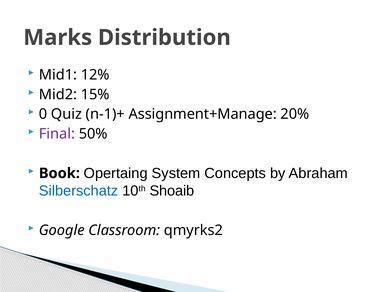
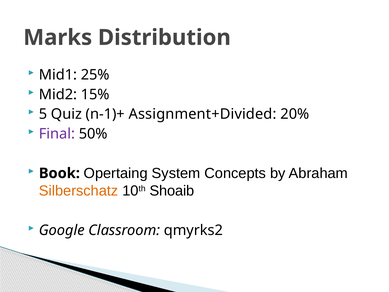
12%: 12% -> 25% (95, 75)
0: 0 -> 5 (43, 114)
Assignment+Manage: Assignment+Manage -> Assignment+Divided (203, 114)
Silberschatz colour: blue -> orange (79, 191)
